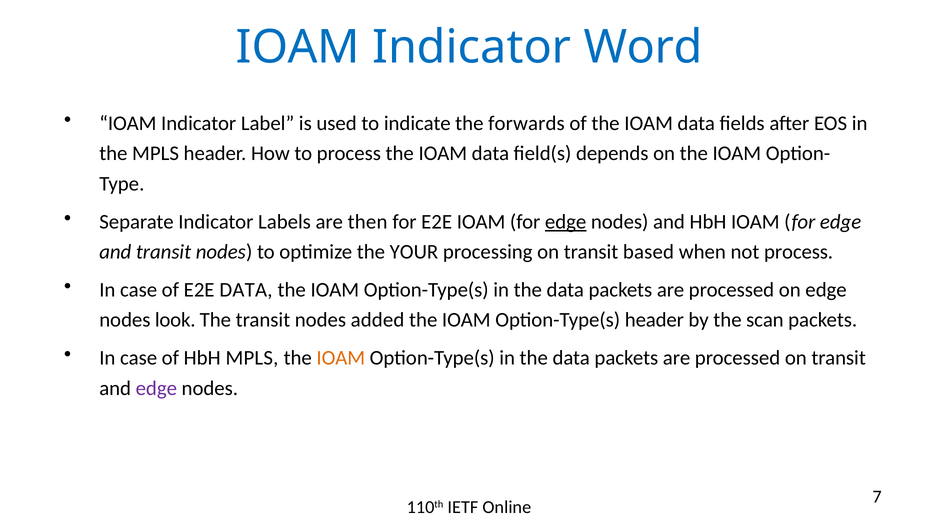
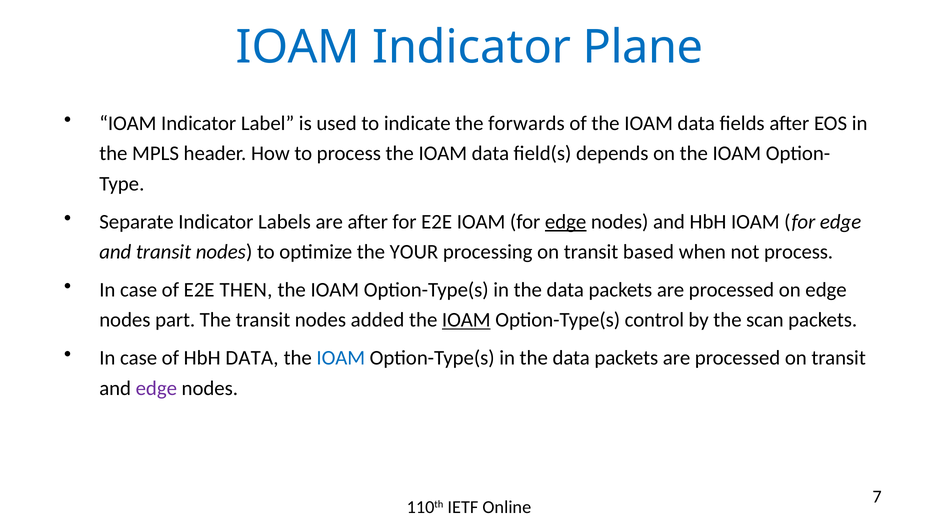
Word: Word -> Plane (643, 47)
are then: then -> after (368, 222)
E2E DATA: DATA -> THEN (246, 290)
look: look -> part (175, 320)
IOAM underline: none -> present (466, 320)
Option-Type(s header: header -> control (654, 320)
HbH MPLS: MPLS -> DATA (252, 358)
IOAM colour: orange -> blue (341, 358)
